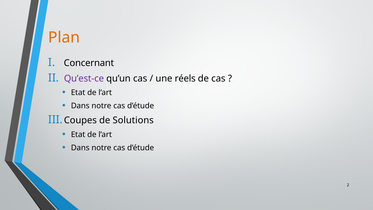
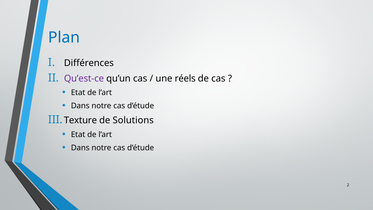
Plan colour: orange -> blue (64, 37)
Concernant: Concernant -> Différences (89, 63)
Coupes: Coupes -> Texture (80, 120)
